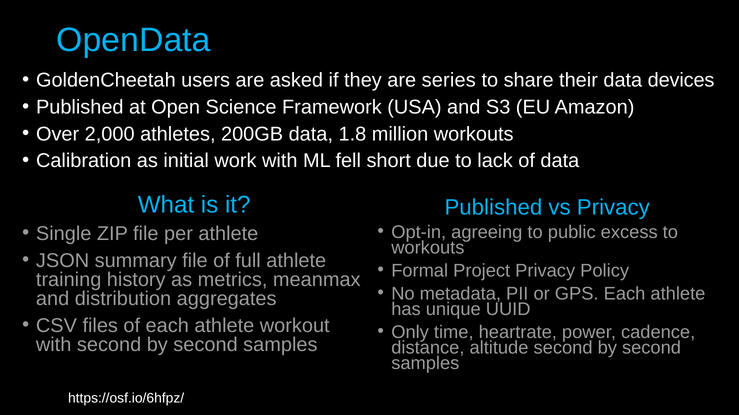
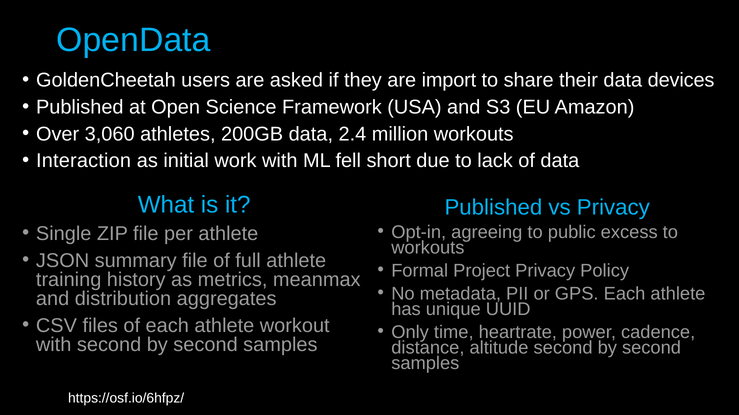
series: series -> import (449, 81)
2,000: 2,000 -> 3,060 (110, 134)
1.8: 1.8 -> 2.4 (352, 134)
Calibration: Calibration -> Interaction (84, 161)
